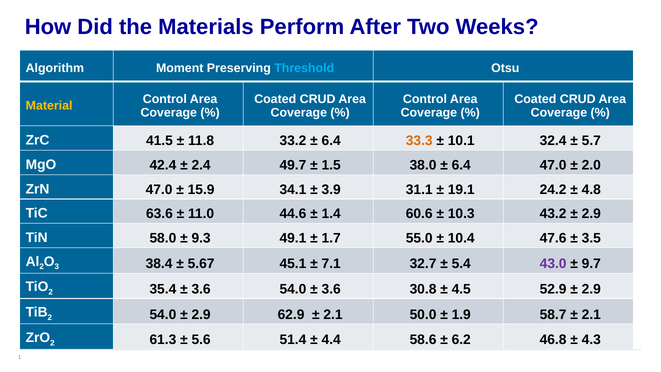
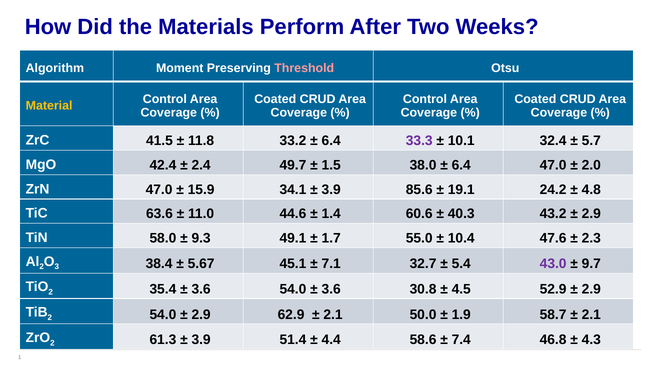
Threshold colour: light blue -> pink (304, 68)
33.3 colour: orange -> purple (419, 141)
31.1: 31.1 -> 85.6 (419, 189)
10.3: 10.3 -> 40.3 (461, 214)
3.5: 3.5 -> 2.3 (591, 238)
5.6: 5.6 -> 3.9 (201, 340)
6.2: 6.2 -> 7.4 (461, 340)
